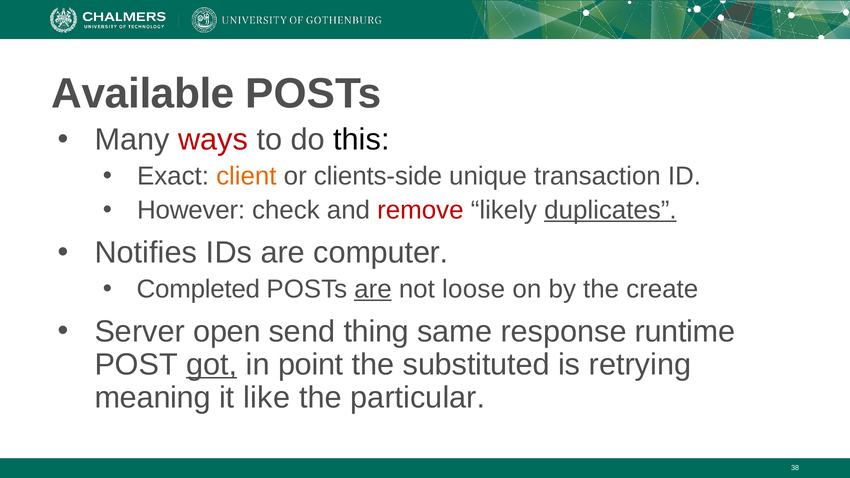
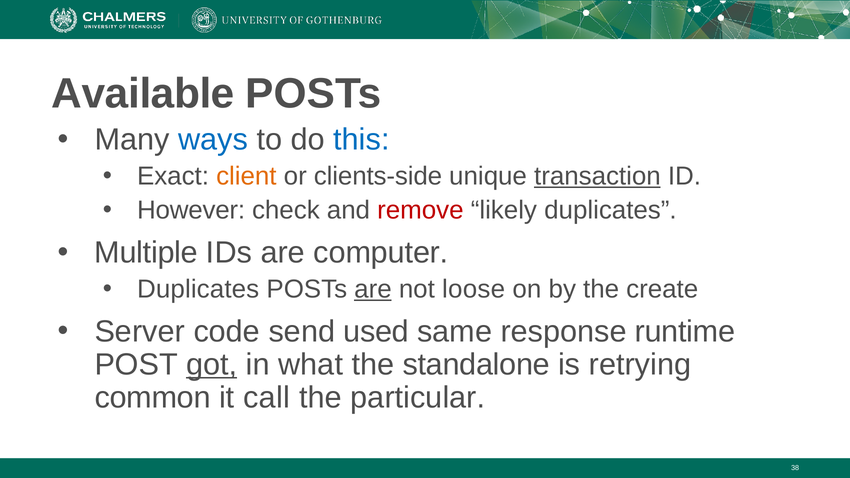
ways colour: red -> blue (213, 140)
this colour: black -> blue (362, 140)
transaction underline: none -> present (597, 176)
duplicates underline: present -> none (610, 210)
Notifies: Notifies -> Multiple (146, 253)
Completed: Completed -> Duplicates (198, 289)
open: open -> code (227, 332)
thing: thing -> used (376, 332)
point: point -> what (311, 365)
substituted: substituted -> standalone (476, 365)
meaning: meaning -> common (153, 398)
like: like -> call (267, 398)
